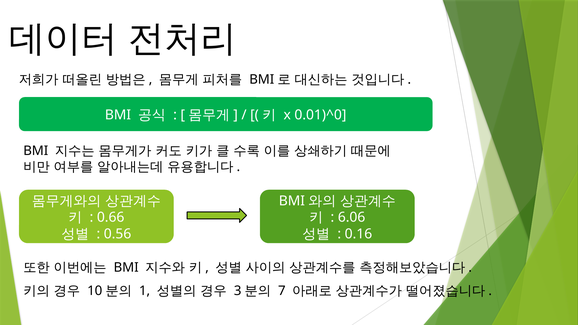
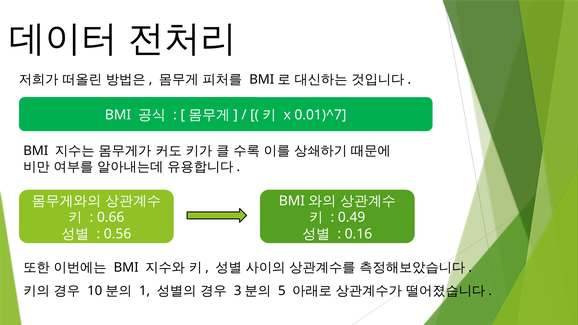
0.01)^0: 0.01)^0 -> 0.01)^7 (320, 115)
6.06: 6.06 -> 0.49 (352, 217)
7: 7 -> 5 (282, 291)
